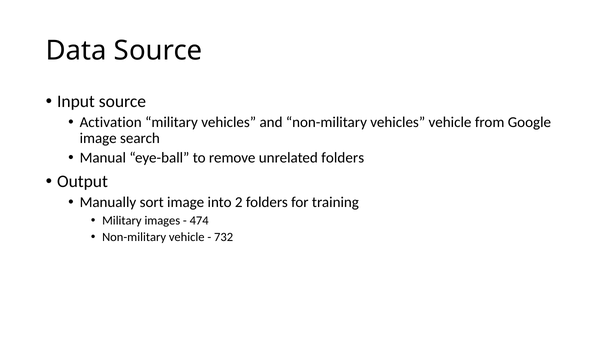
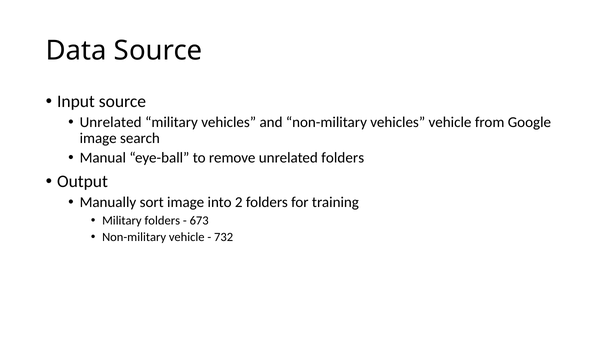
Activation: Activation -> Unrelated (111, 122)
Military images: images -> folders (162, 220)
474: 474 -> 673 (199, 220)
